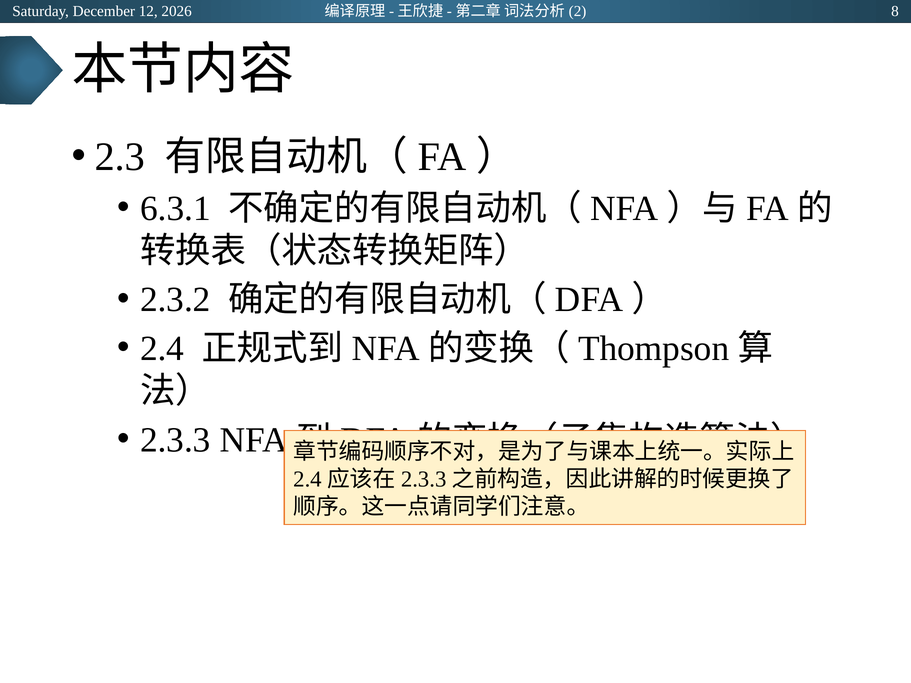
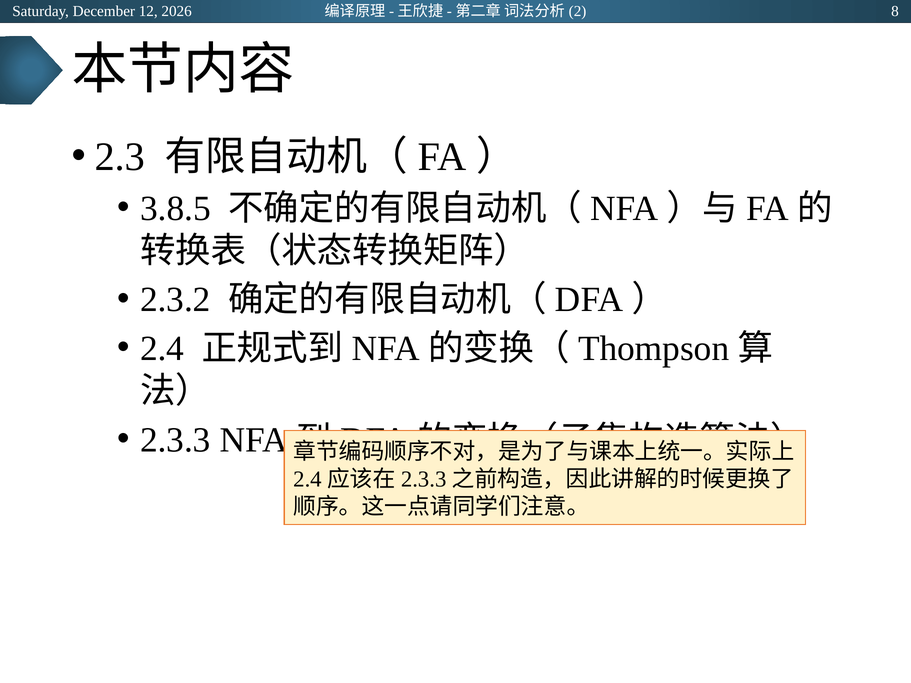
6.3.1: 6.3.1 -> 3.8.5 (175, 208)
